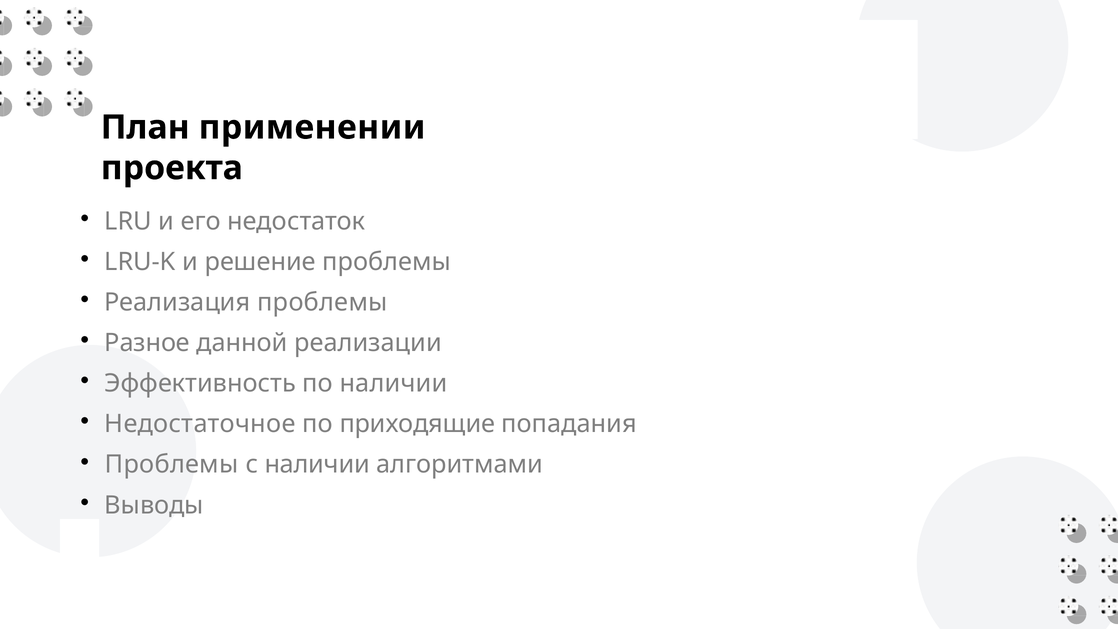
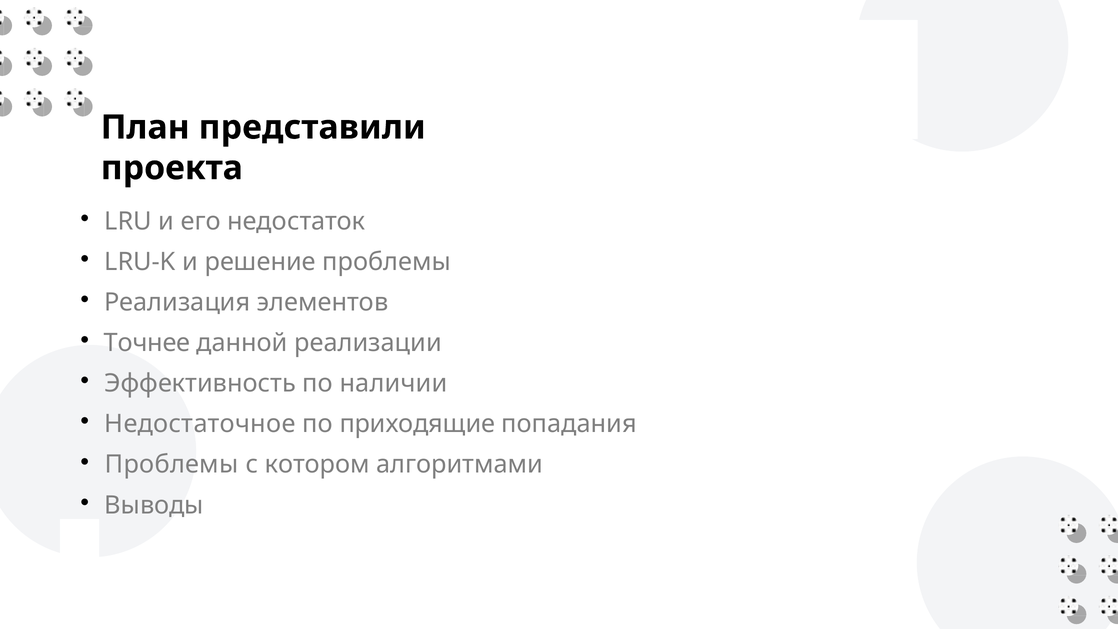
применении: применении -> представили (312, 127)
Реализация проблемы: проблемы -> элементов (323, 302)
Разное: Разное -> Точнее (147, 343)
с наличии: наличии -> котором (317, 465)
